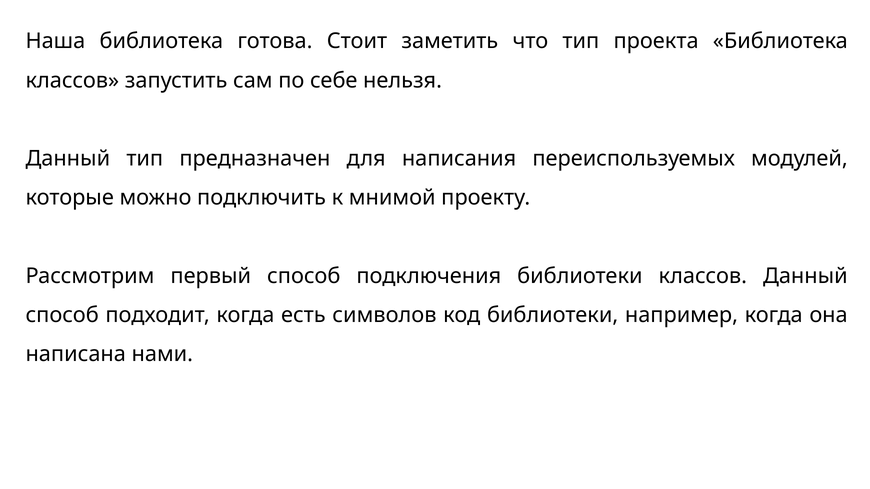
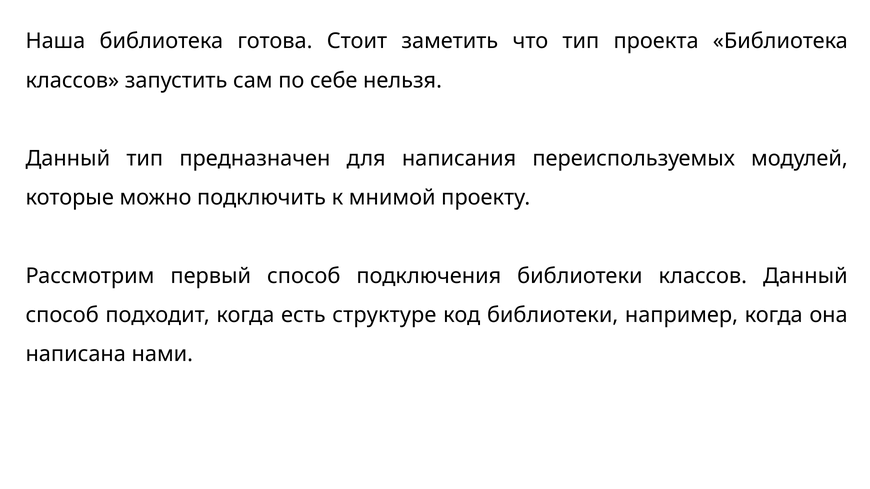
символов: символов -> структуре (384, 315)
